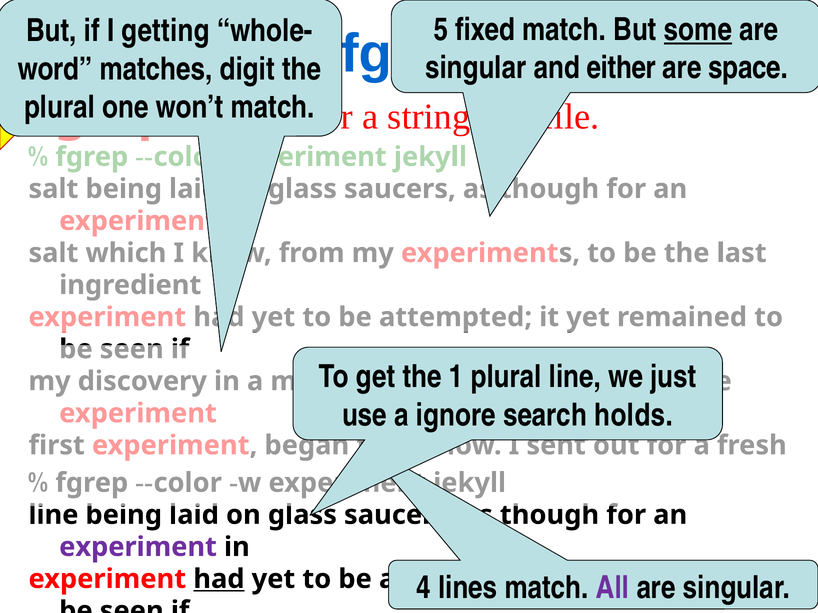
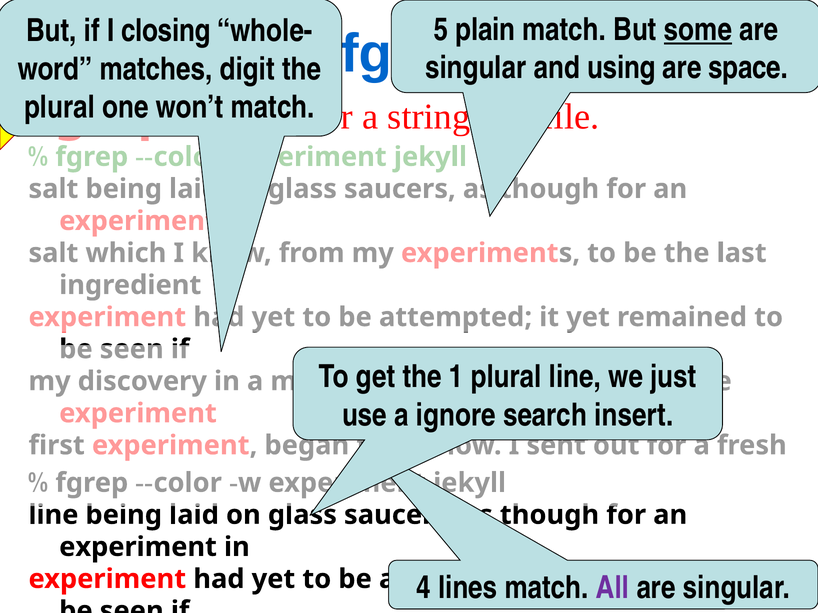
fixed: fixed -> plain (485, 30)
getting: getting -> closing (166, 31)
either: either -> using (621, 68)
holds: holds -> insert (634, 416)
experiment colour: purple -> black (138, 547)
had underline: present -> none (219, 579)
